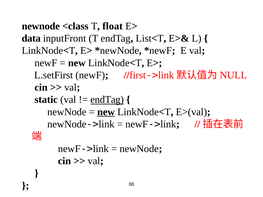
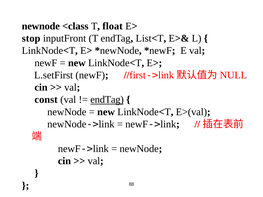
data: data -> stop (31, 38)
static: static -> const (46, 100)
new underline: present -> none (106, 112)
